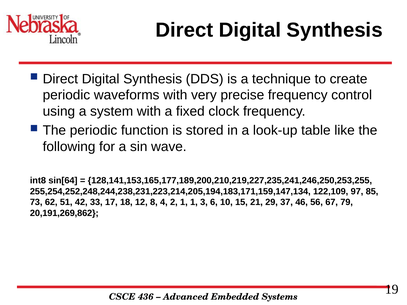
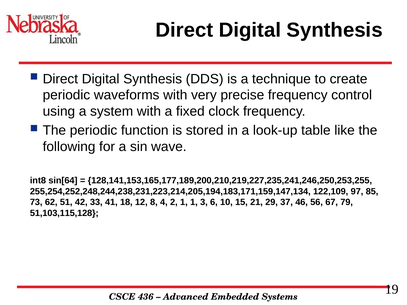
17: 17 -> 41 (111, 202)
20,191,269,862: 20,191,269,862 -> 51,103,115,128 (64, 213)
